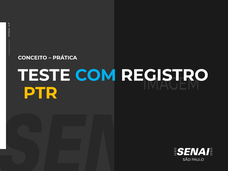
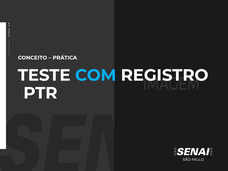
PTR colour: yellow -> white (40, 93)
